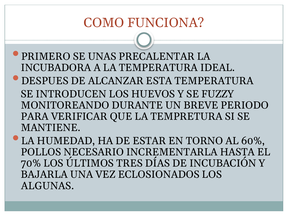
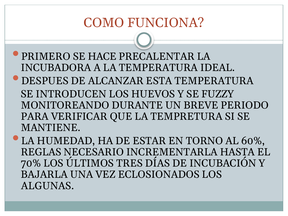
UNAS: UNAS -> HACE (102, 56)
POLLOS: POLLOS -> REGLAS (41, 152)
